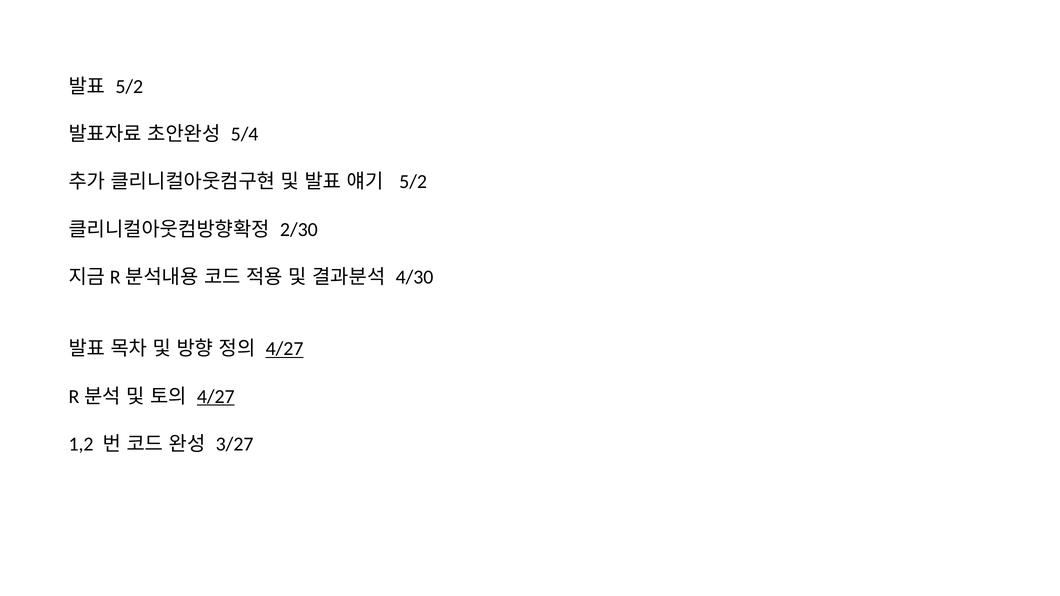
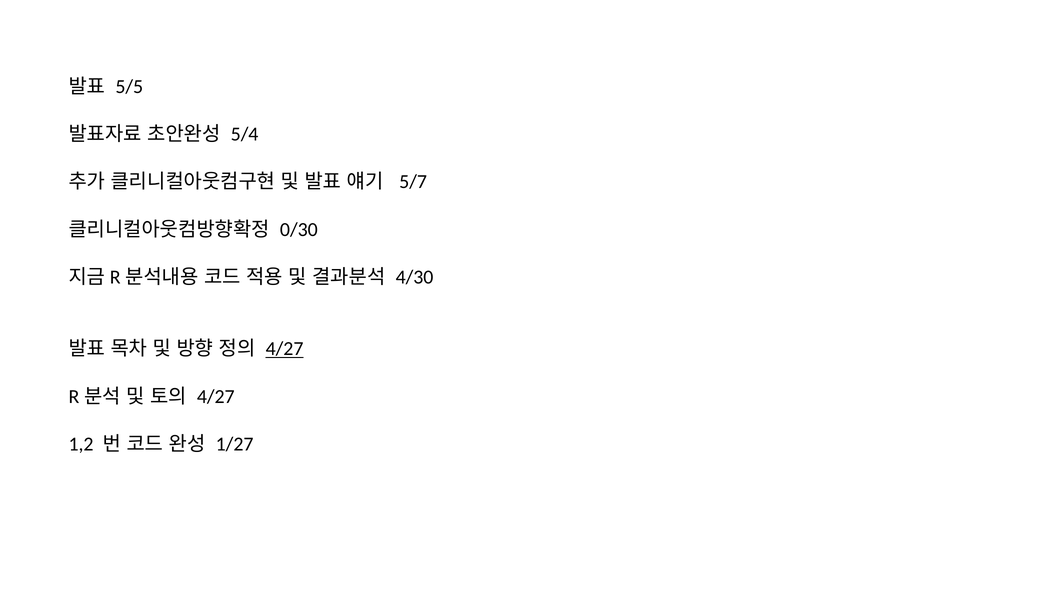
5/2: 5/2 -> 5/5 (129, 87)
5/2: 5/2 -> 5/7 (413, 182)
2/30: 2/30 -> 0/30 (299, 230)
4/27 underline: present -> none (216, 397)
3/27: 3/27 -> 1/27 (235, 444)
